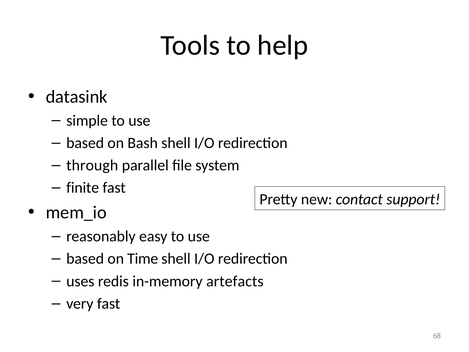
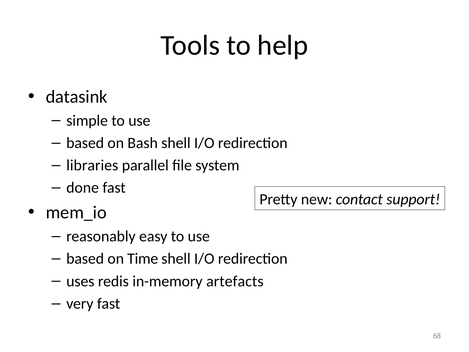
through: through -> libraries (92, 165)
finite: finite -> done (83, 188)
